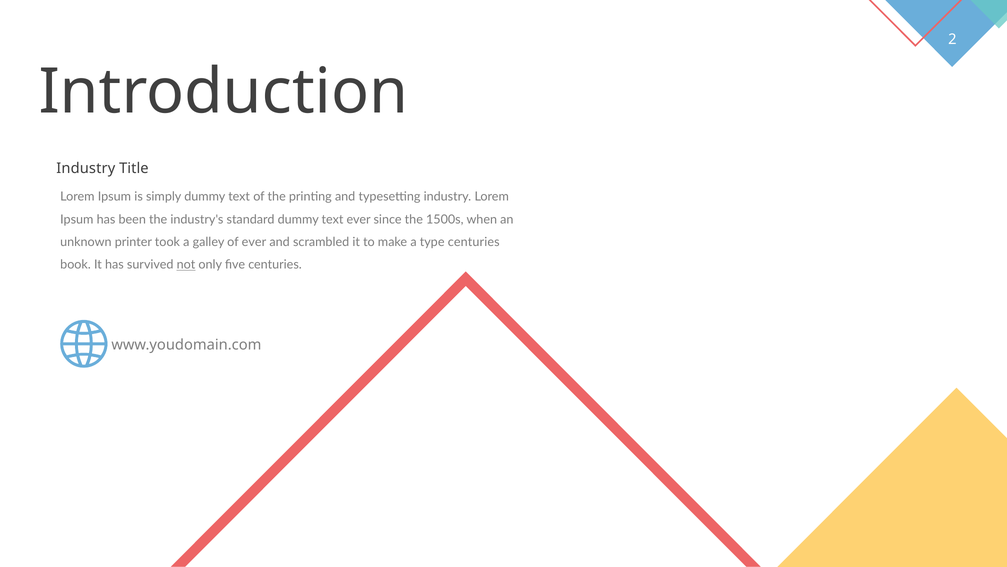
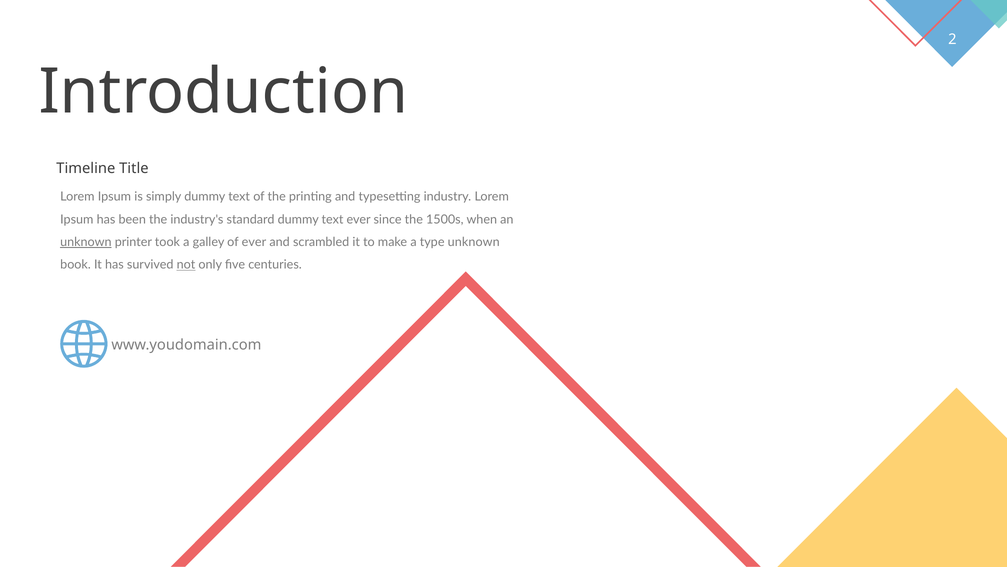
Industry: Industry -> Timeline (86, 168)
unknown underline: none -> present (86, 242)
type centuries: centuries -> unknown (474, 242)
